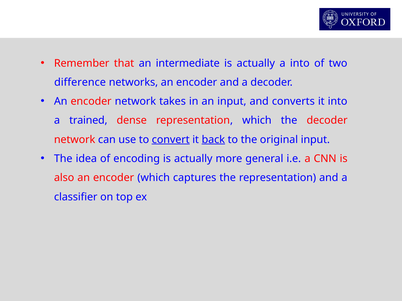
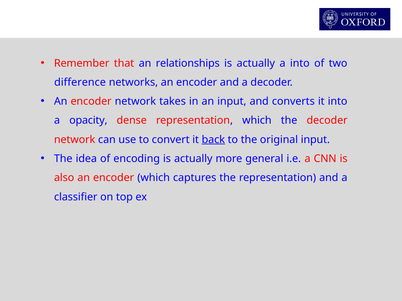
intermediate: intermediate -> relationships (188, 63)
trained: trained -> opacity (88, 121)
convert underline: present -> none (171, 140)
